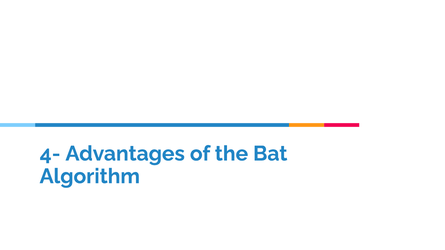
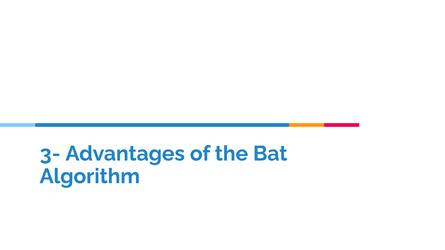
4-: 4- -> 3- (50, 154)
